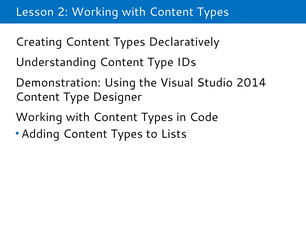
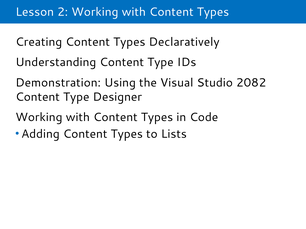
2014: 2014 -> 2082 (251, 83)
